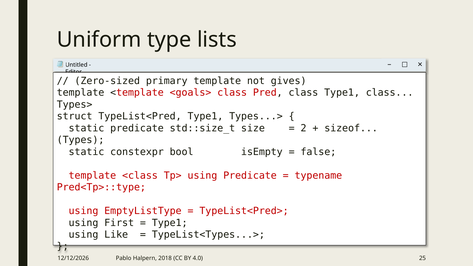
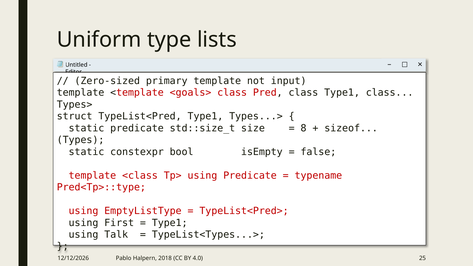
gives: gives -> input (289, 81)
2: 2 -> 8 (304, 128)
Like: Like -> Talk (116, 235)
